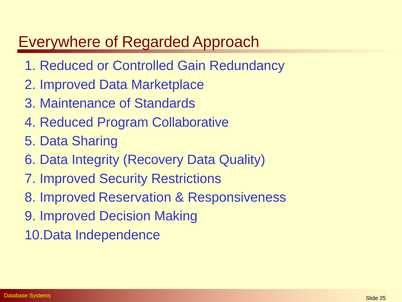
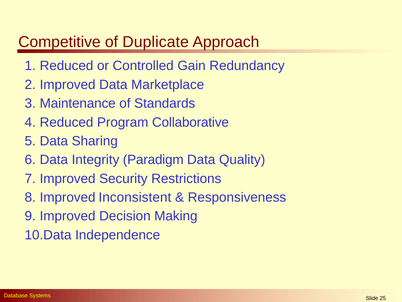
Everywhere: Everywhere -> Competitive (59, 42)
Regarded: Regarded -> Duplicate (156, 42)
Recovery: Recovery -> Paradigm (153, 160)
Reservation: Reservation -> Inconsistent (135, 197)
